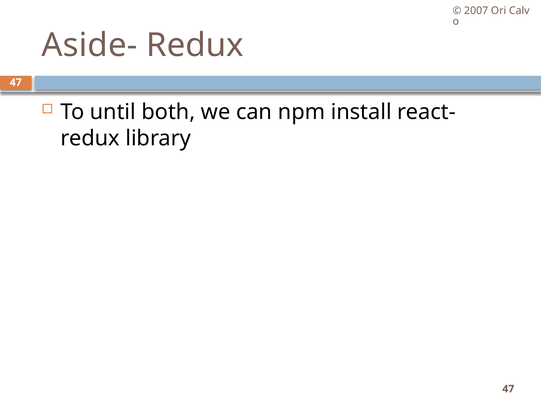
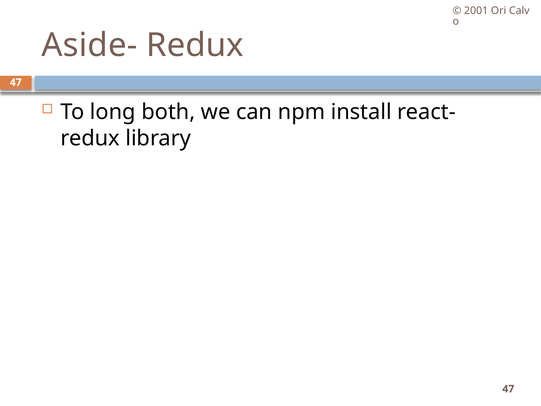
2007: 2007 -> 2001 (476, 11)
until: until -> long (113, 112)
